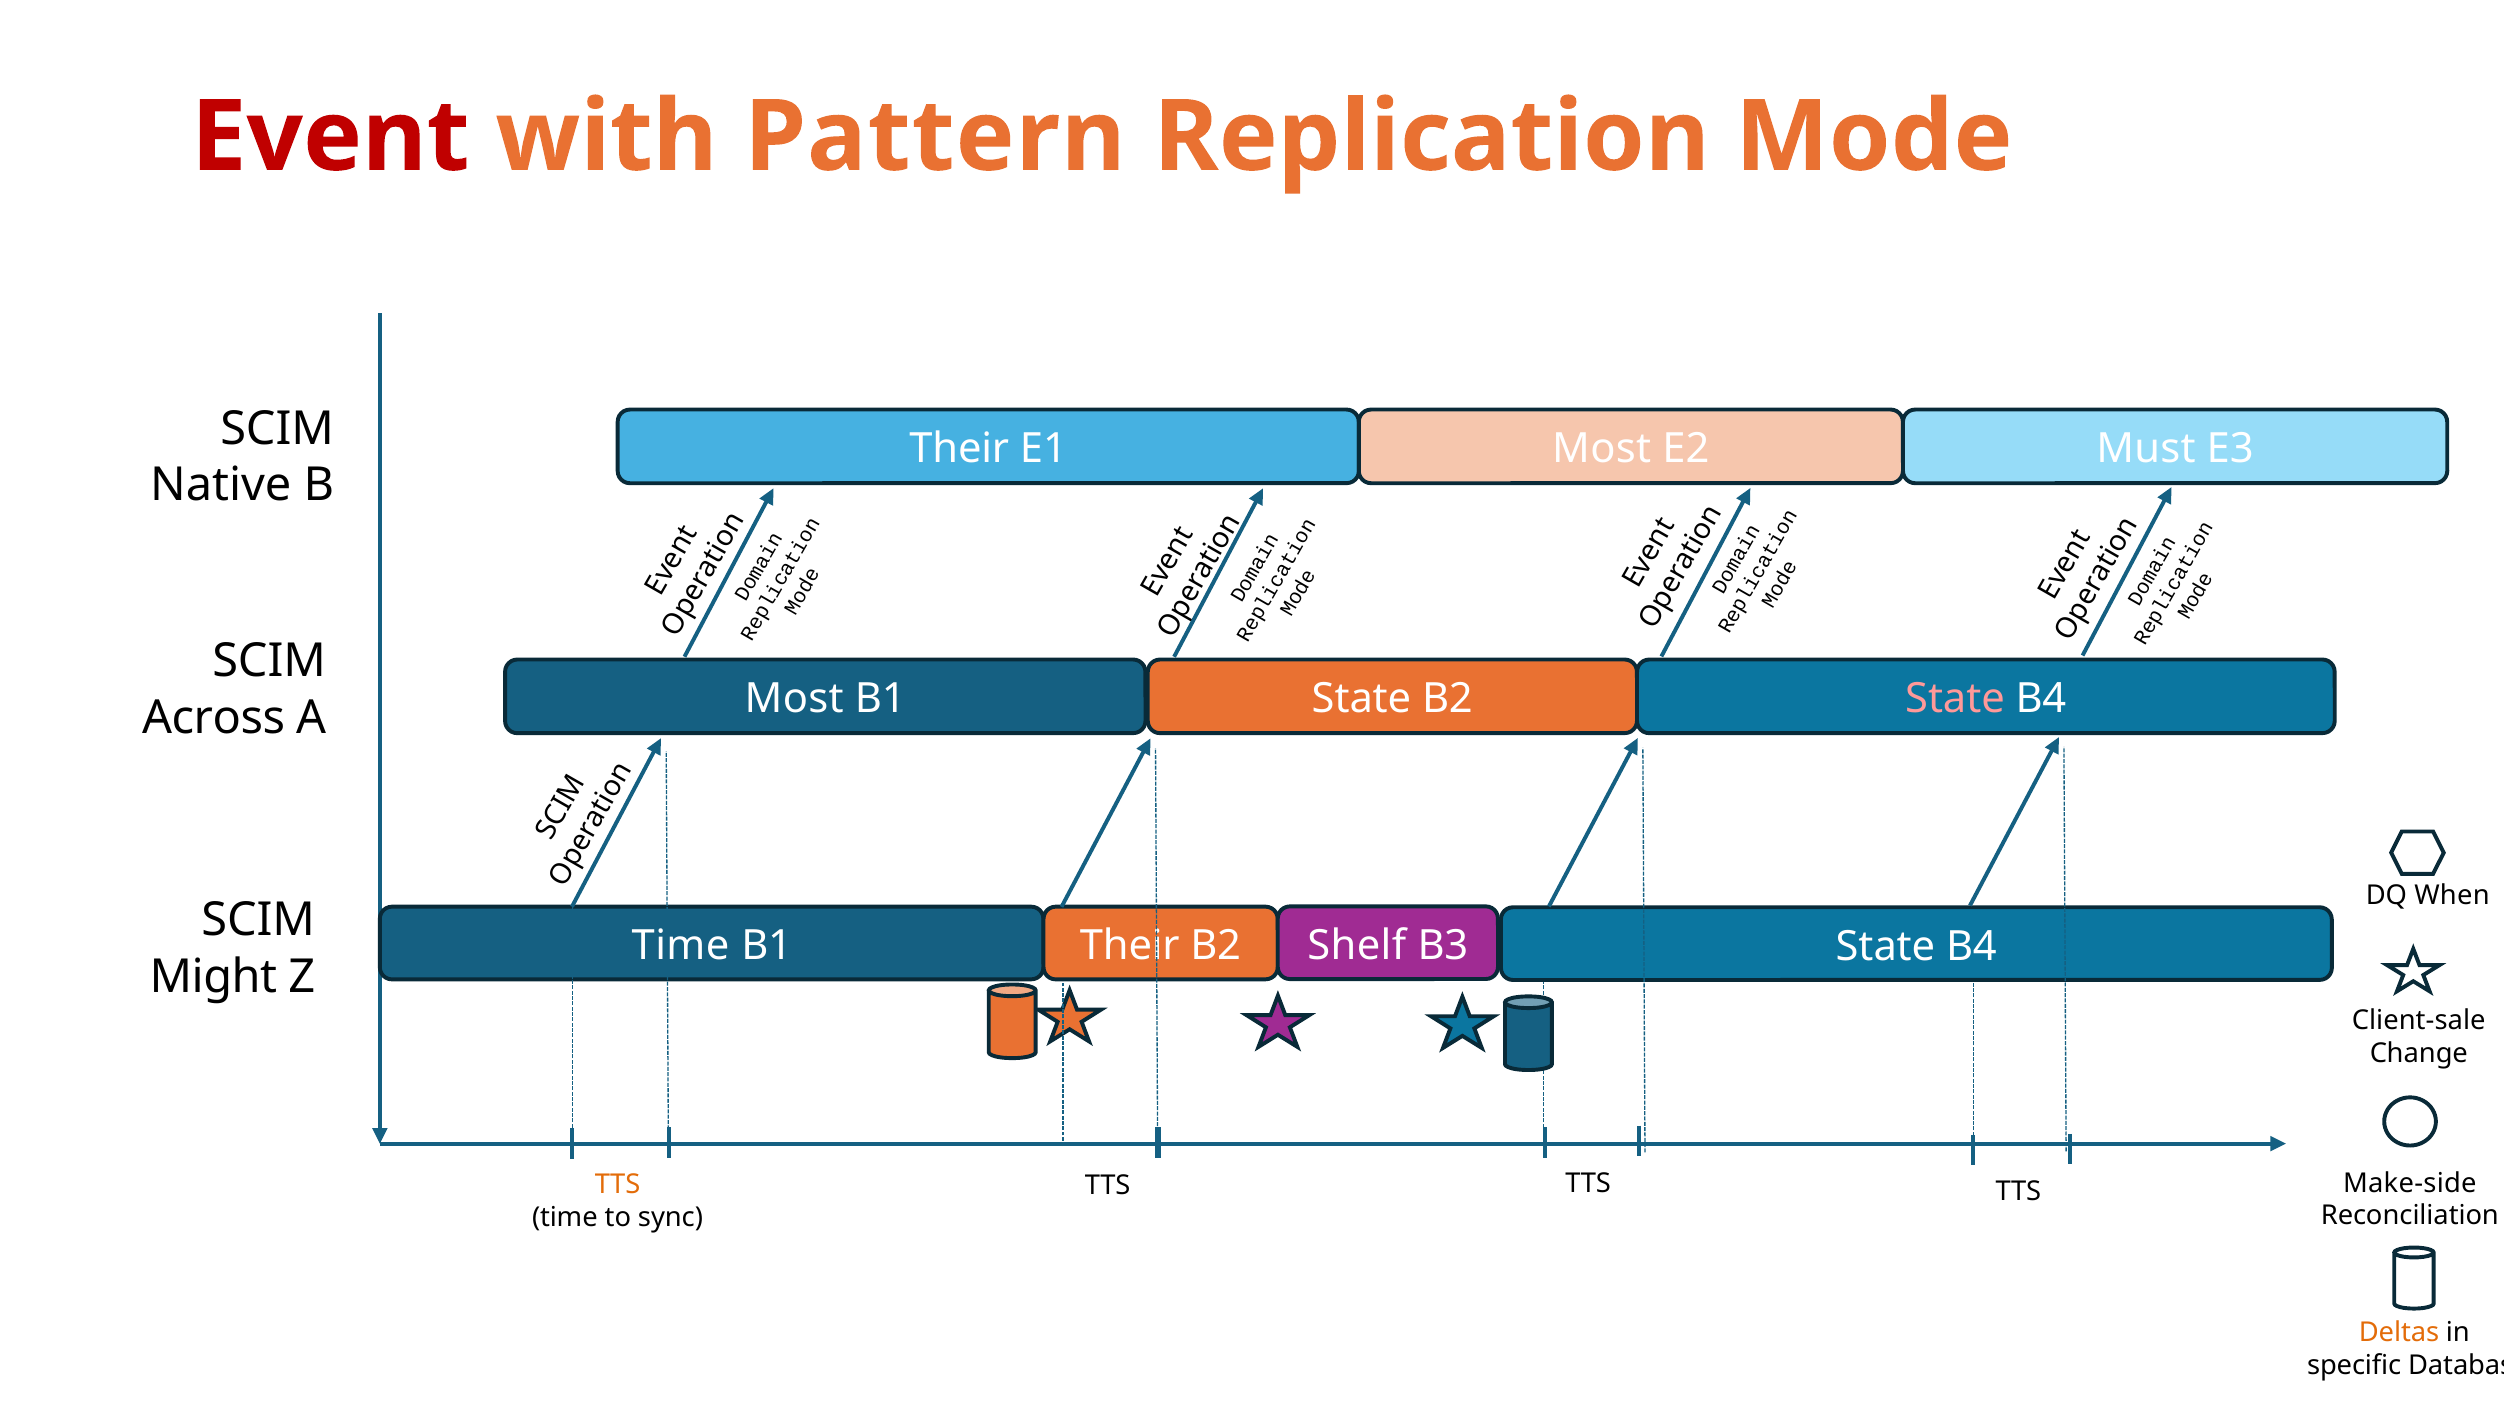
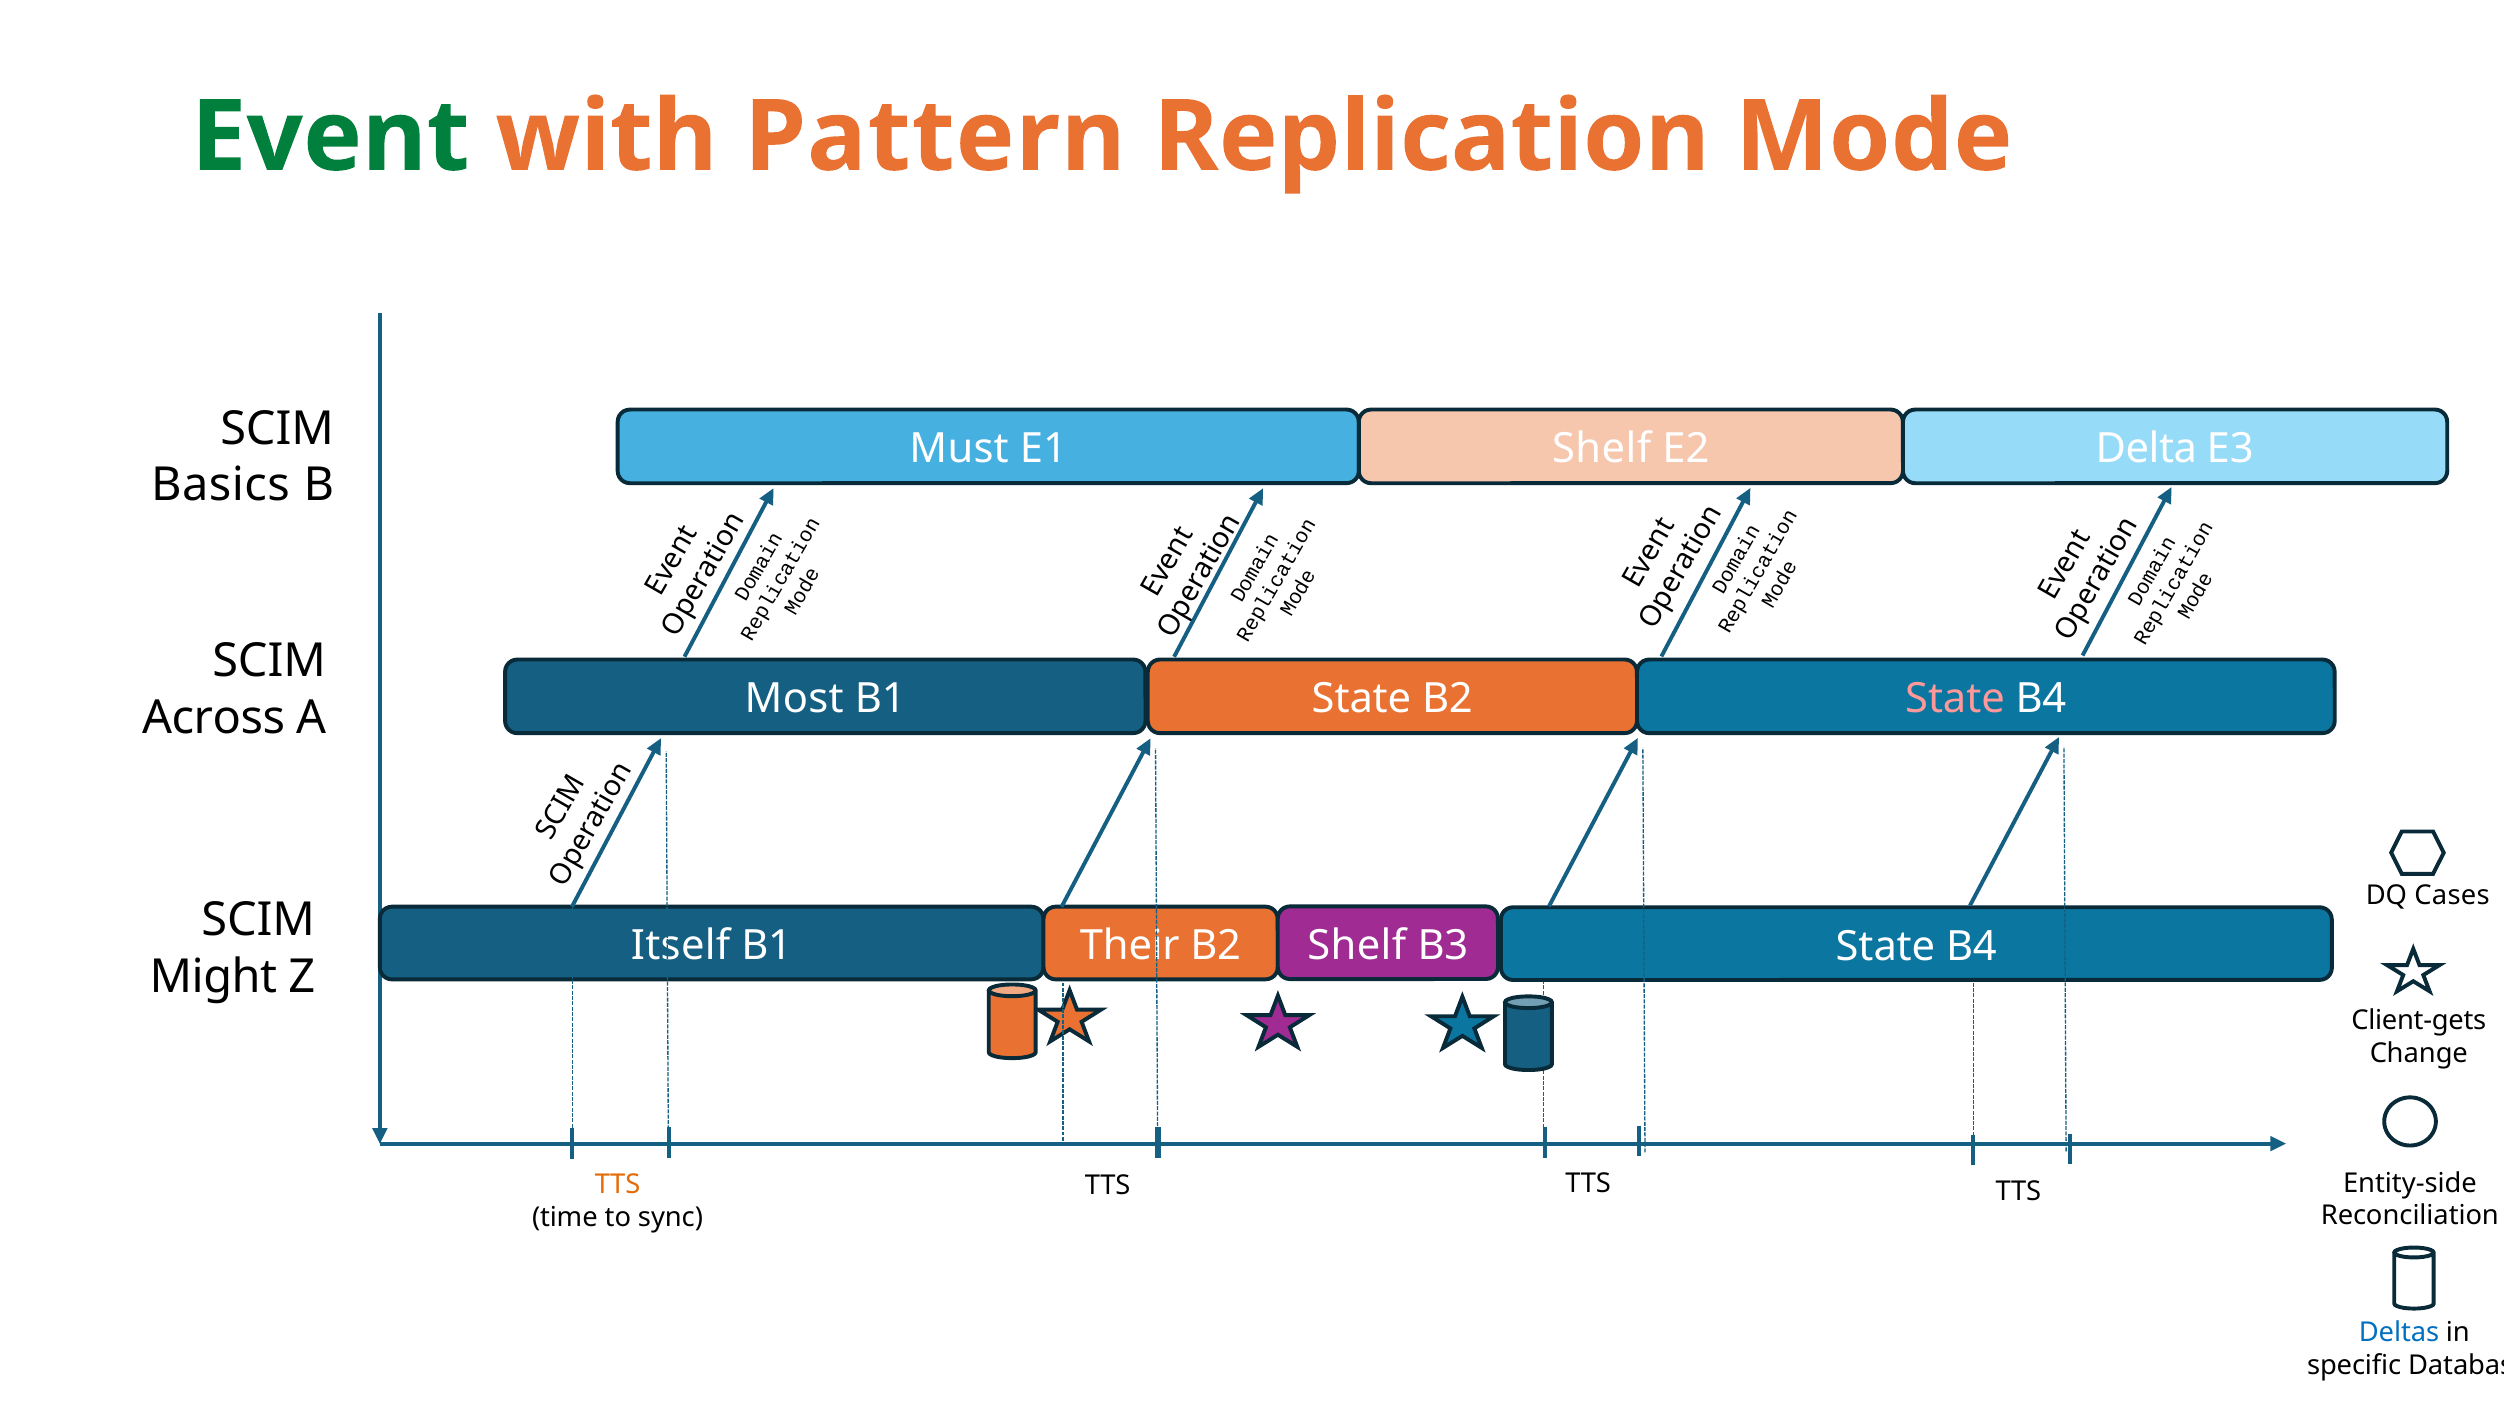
Event colour: red -> green (330, 137)
Their: Their -> Must (959, 449)
Most: Most -> Shelf (1602, 449)
Must: Must -> Delta (2146, 449)
Native: Native -> Basics (221, 485)
When: When -> Cases (2452, 896)
Time: Time -> Itself (681, 946)
Client-sale: Client-sale -> Client-gets (2419, 1021)
Make-side: Make-side -> Entity-side (2410, 1183)
Deltas colour: orange -> blue (2399, 1333)
